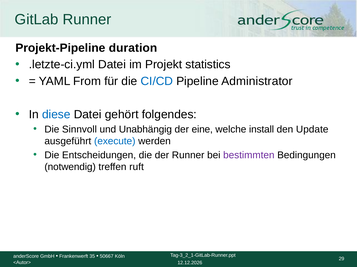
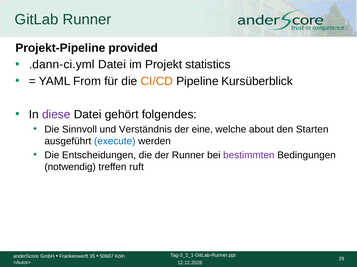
duration: duration -> provided (133, 48)
.letzte-ci.yml: .letzte-ci.yml -> .dann-ci.yml (62, 65)
CI/CD colour: blue -> orange (157, 81)
Administrator: Administrator -> Kursüberblick (257, 81)
diese colour: blue -> purple (56, 115)
Unabhängig: Unabhängig -> Verständnis (145, 130)
install: install -> about (261, 130)
Update: Update -> Starten (312, 130)
